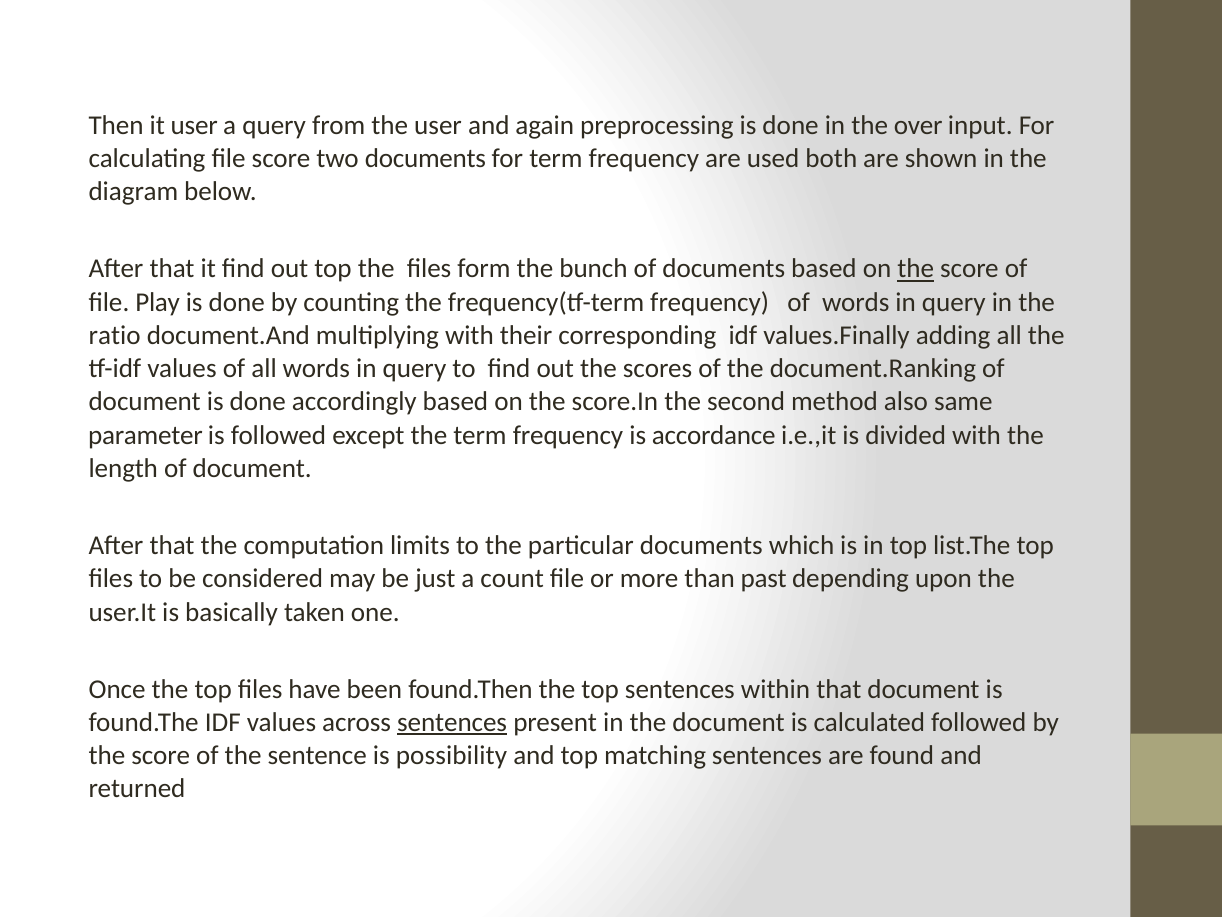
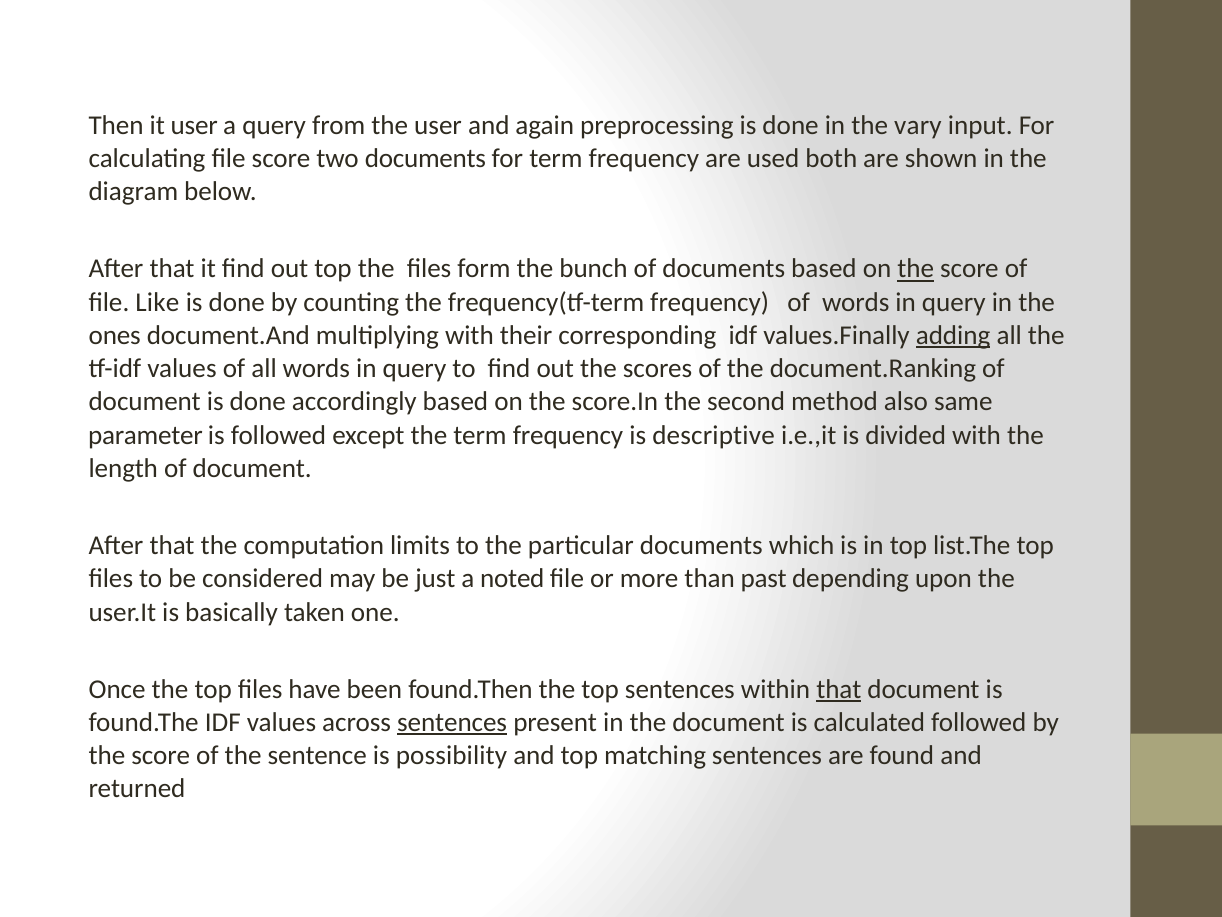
over: over -> vary (918, 125)
Play: Play -> Like (157, 302)
ratio: ratio -> ones (115, 335)
adding underline: none -> present (953, 335)
accordance: accordance -> descriptive (714, 435)
count: count -> noted (512, 579)
that underline: none -> present (839, 689)
